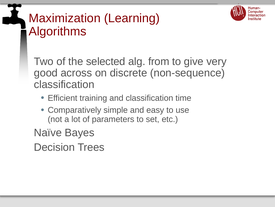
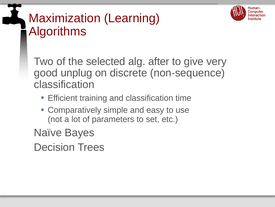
from: from -> after (159, 61)
across: across -> unplug (76, 73)
